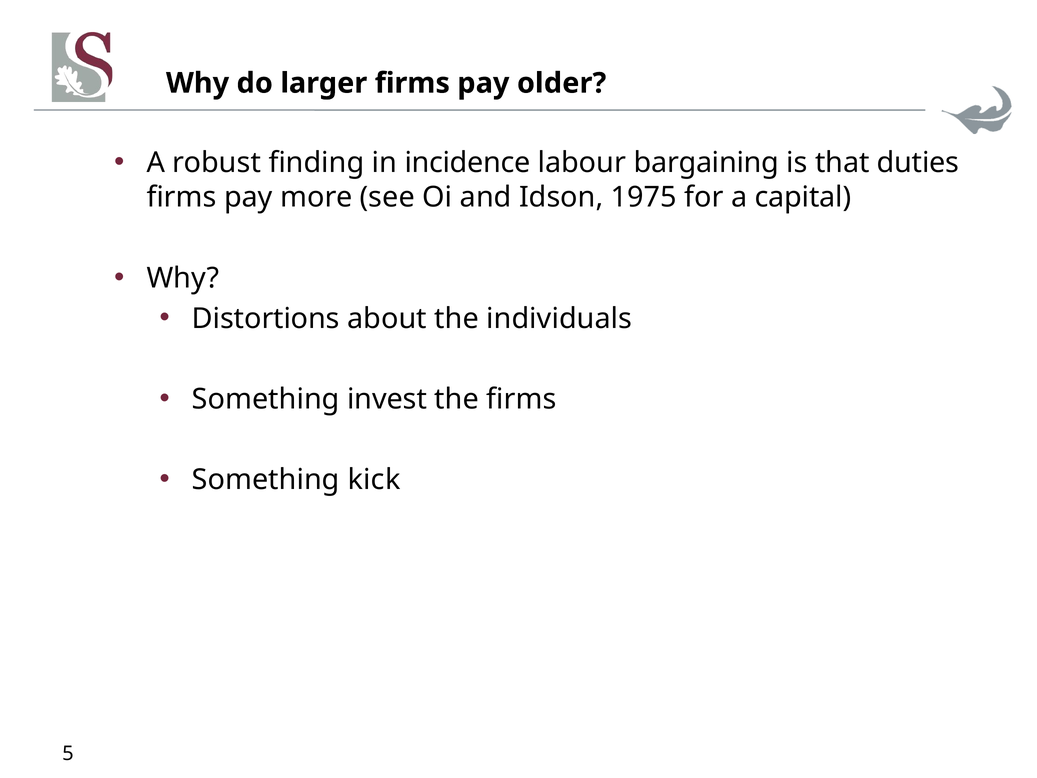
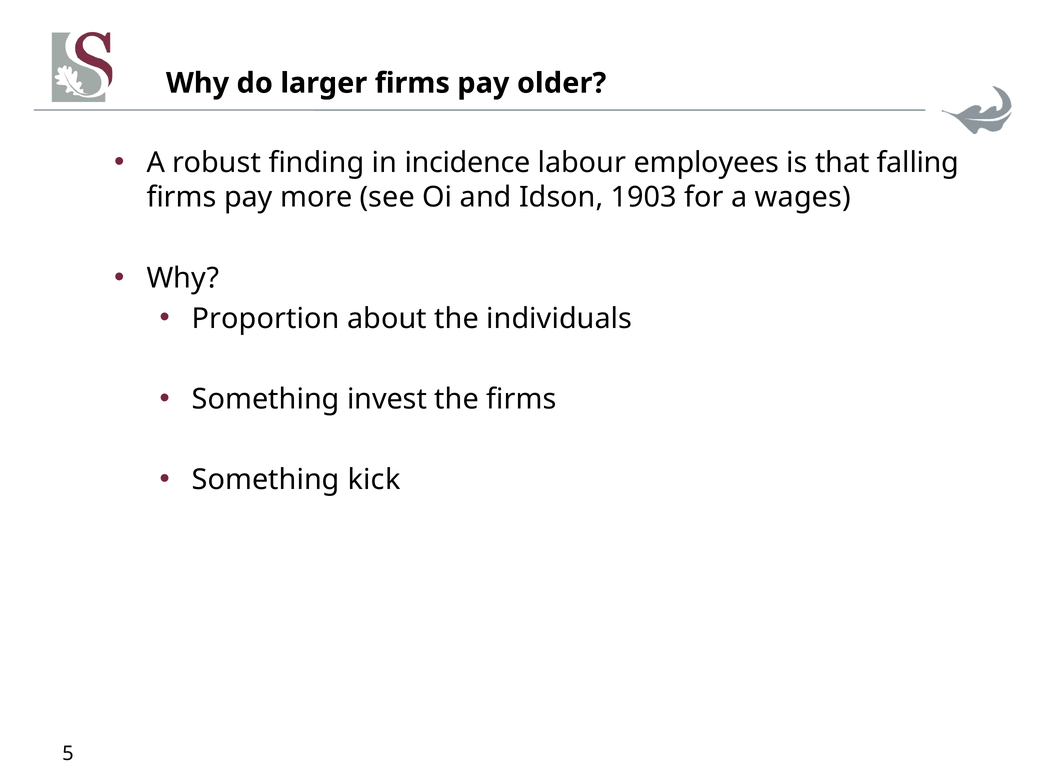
bargaining: bargaining -> employees (706, 163)
duties: duties -> falling (918, 163)
1975: 1975 -> 1903 (644, 197)
capital: capital -> wages (803, 197)
Distortions: Distortions -> Proportion (266, 318)
